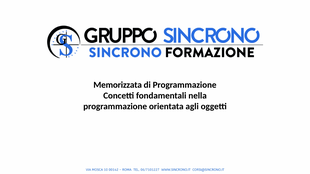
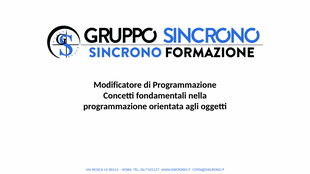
Memorizzata: Memorizzata -> Modificatore (118, 85)
